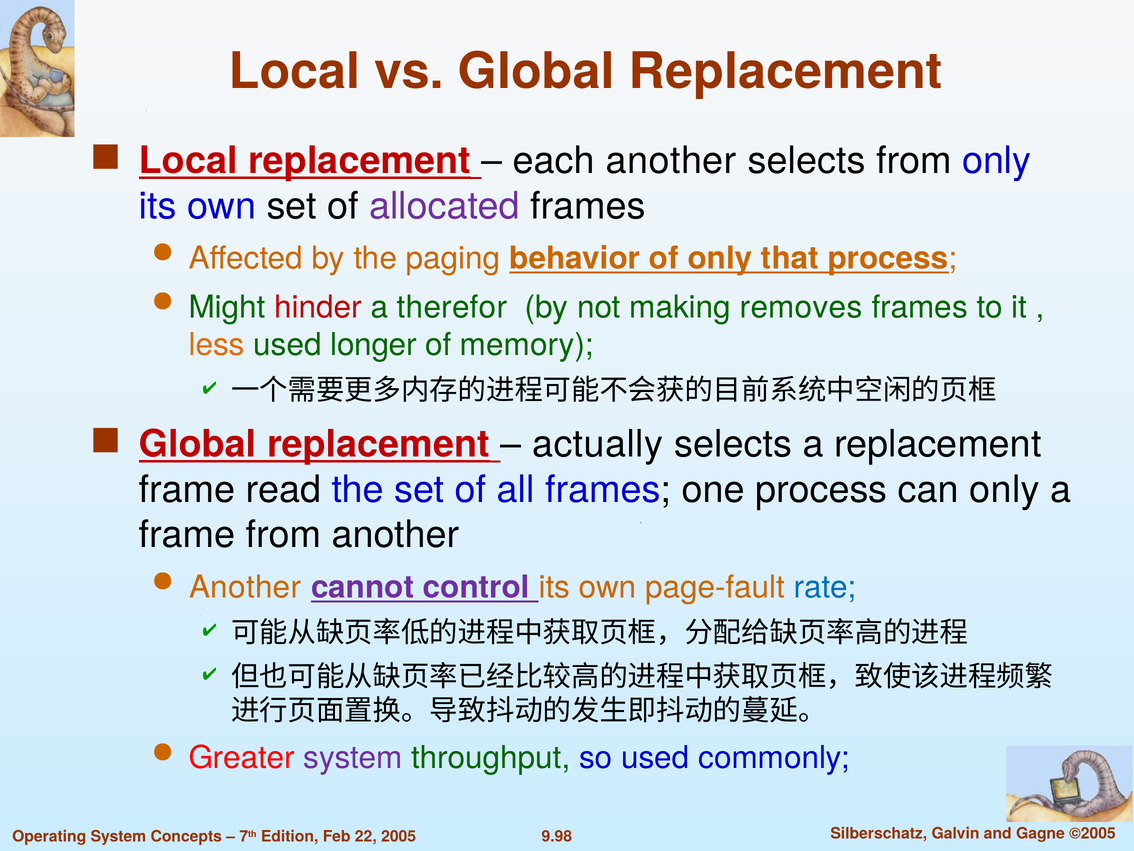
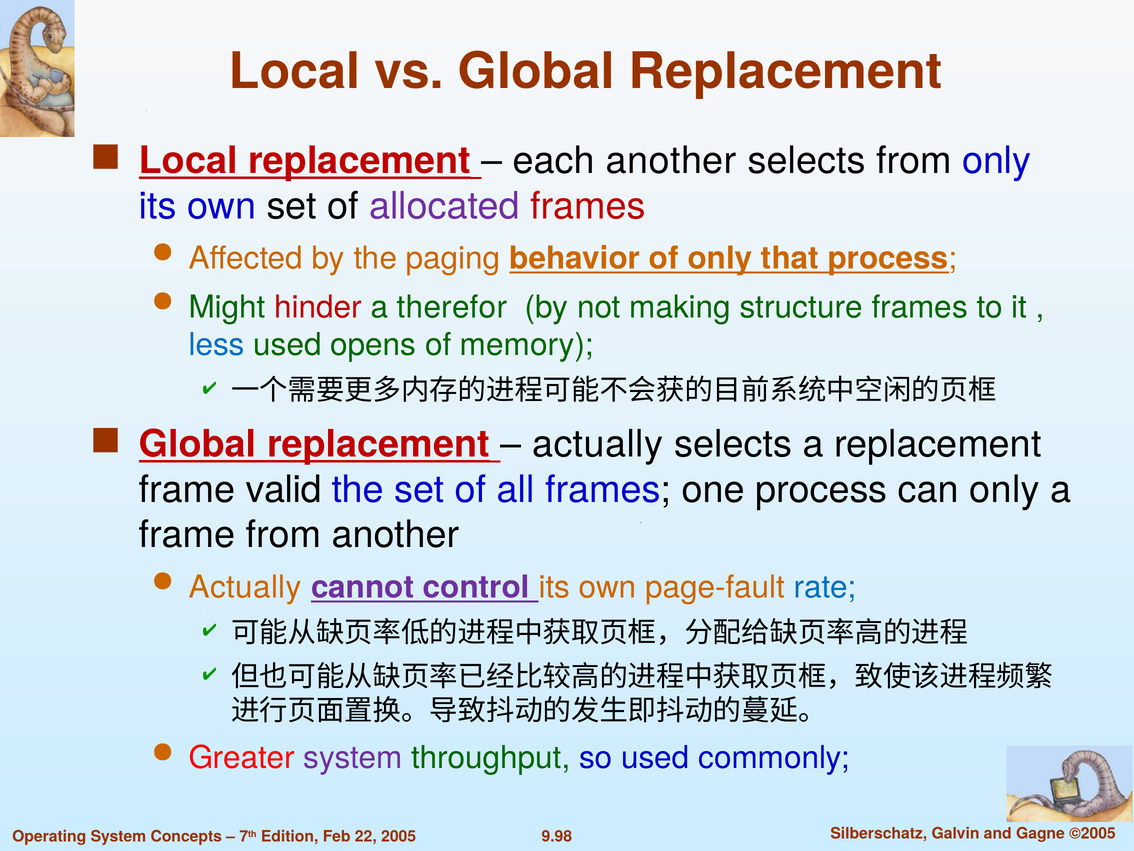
frames colour: black -> red (588, 206)
removes: removes -> structure (801, 307)
less colour: orange -> blue (217, 345)
longer: longer -> opens (373, 345)
read: read -> valid (284, 489)
Another: Another -> Actually (245, 587)
